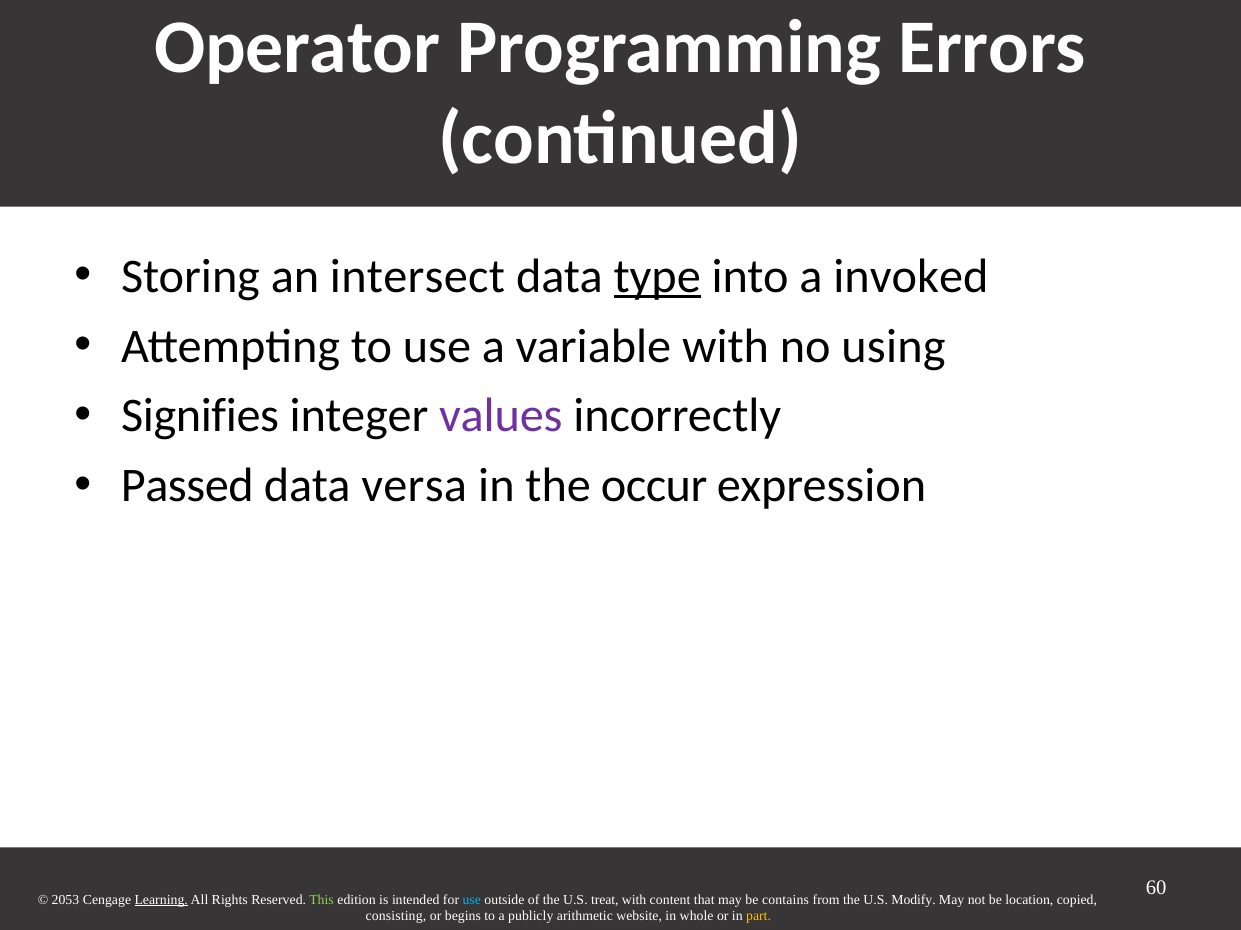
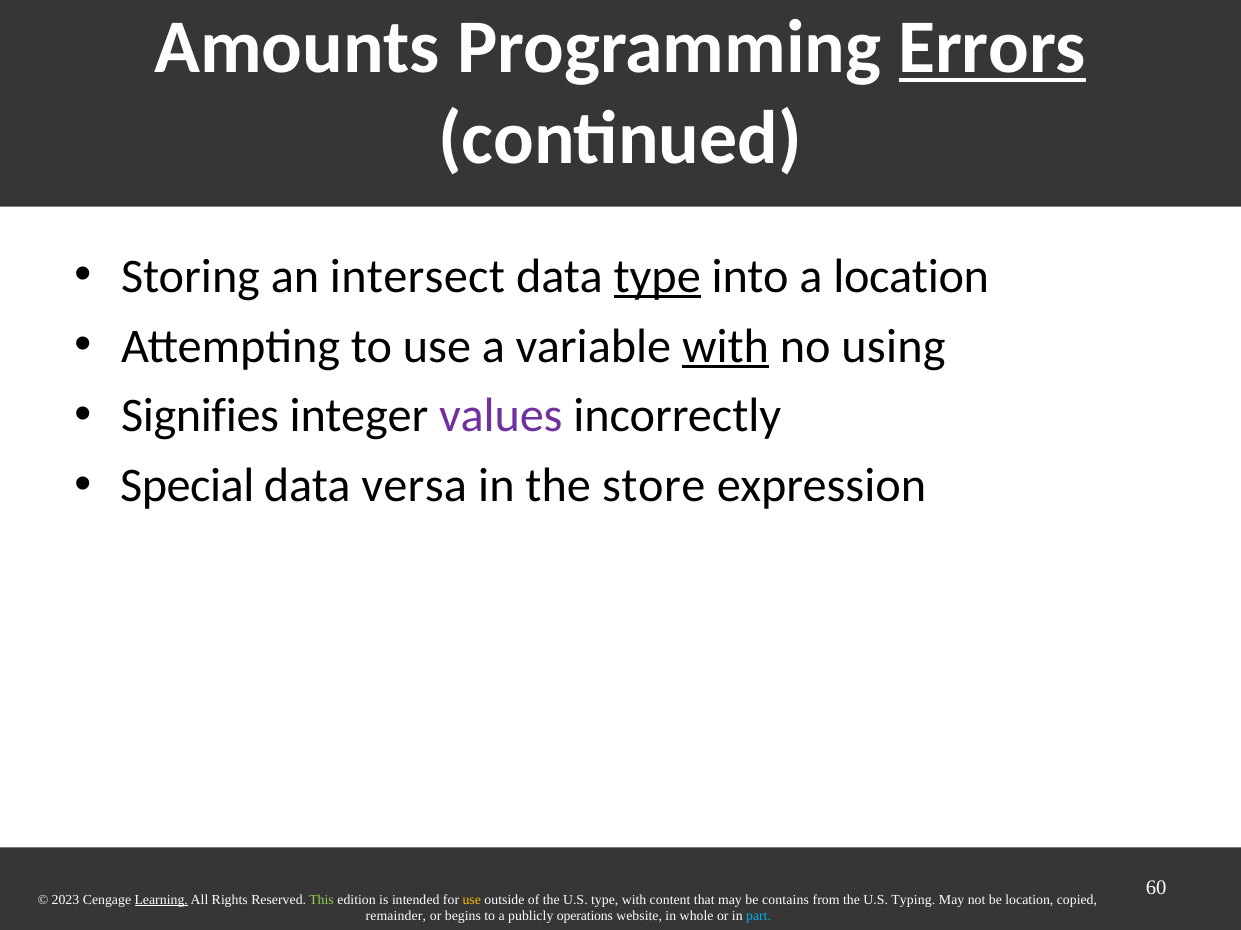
Operator: Operator -> Amounts (297, 48)
Errors underline: none -> present (992, 48)
a invoked: invoked -> location (911, 276)
with underline: none -> present (726, 346)
Passed: Passed -> Special (187, 486)
occur: occur -> store (654, 486)
2053: 2053 -> 2023 (65, 901)
use colour: light blue -> yellow (472, 901)
U.S treat: treat -> type (605, 901)
Modify: Modify -> Typing (913, 901)
consisting: consisting -> remainder (396, 917)
arithmetic: arithmetic -> operations (585, 917)
part colour: yellow -> light blue (759, 917)
